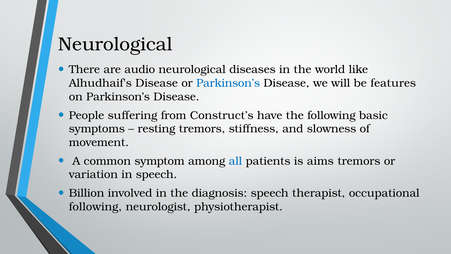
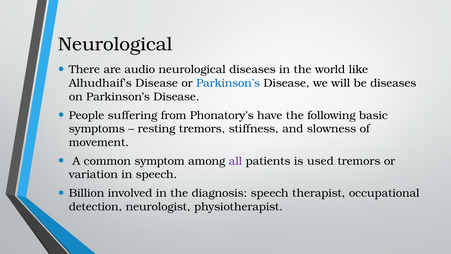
be features: features -> diseases (393, 83)
Construct’s: Construct’s -> Phonatory’s (222, 115)
all colour: blue -> purple (235, 161)
aims: aims -> used (320, 161)
following: following -> detection (95, 206)
